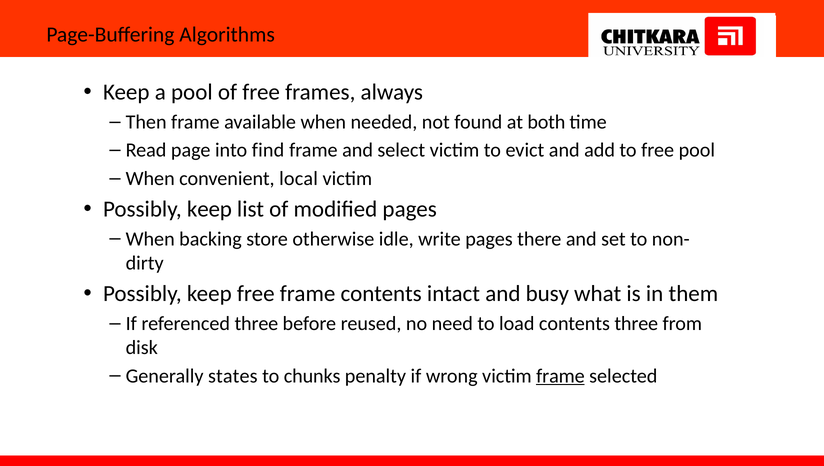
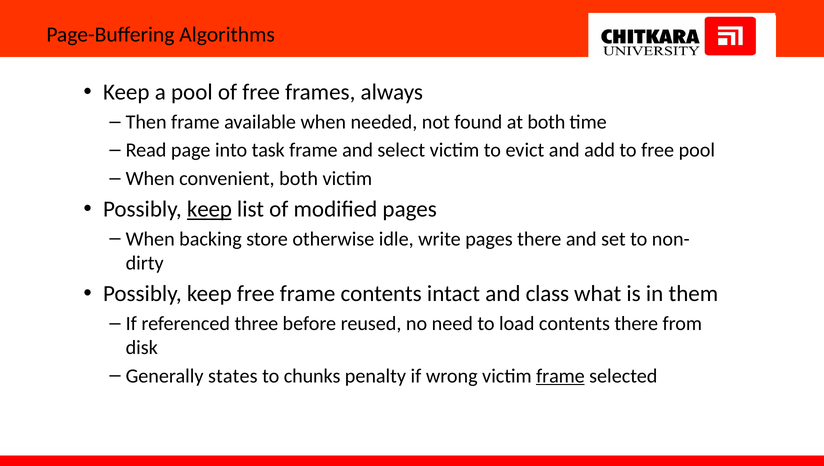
find: find -> task (268, 150)
convenient local: local -> both (299, 179)
keep underline: none -> present (209, 209)
busy: busy -> class (547, 294)
contents three: three -> there (636, 324)
